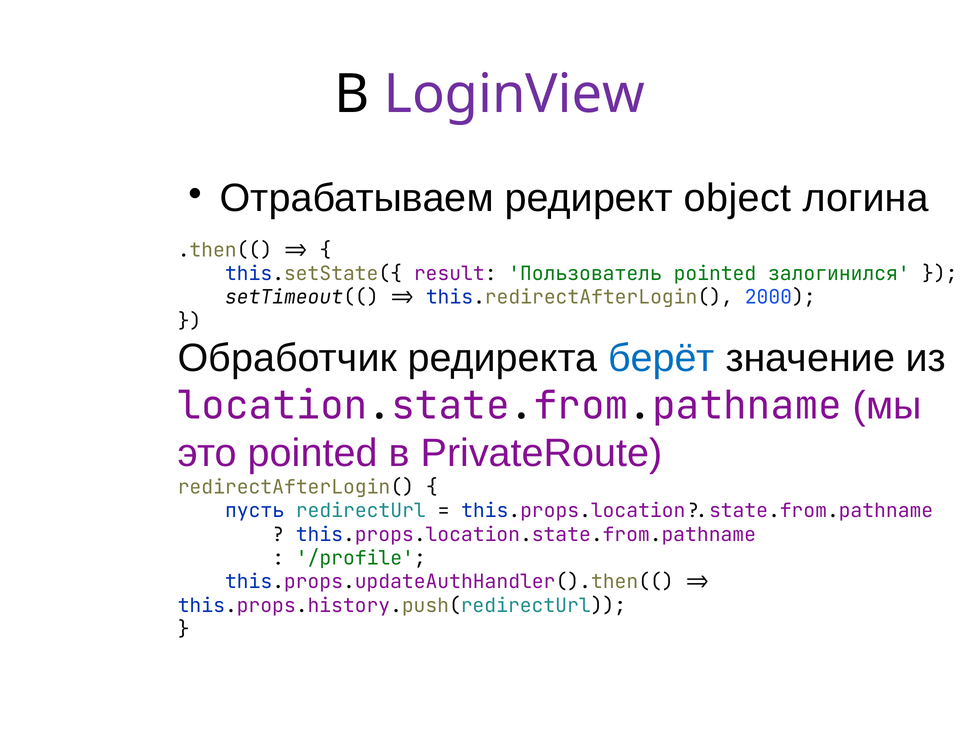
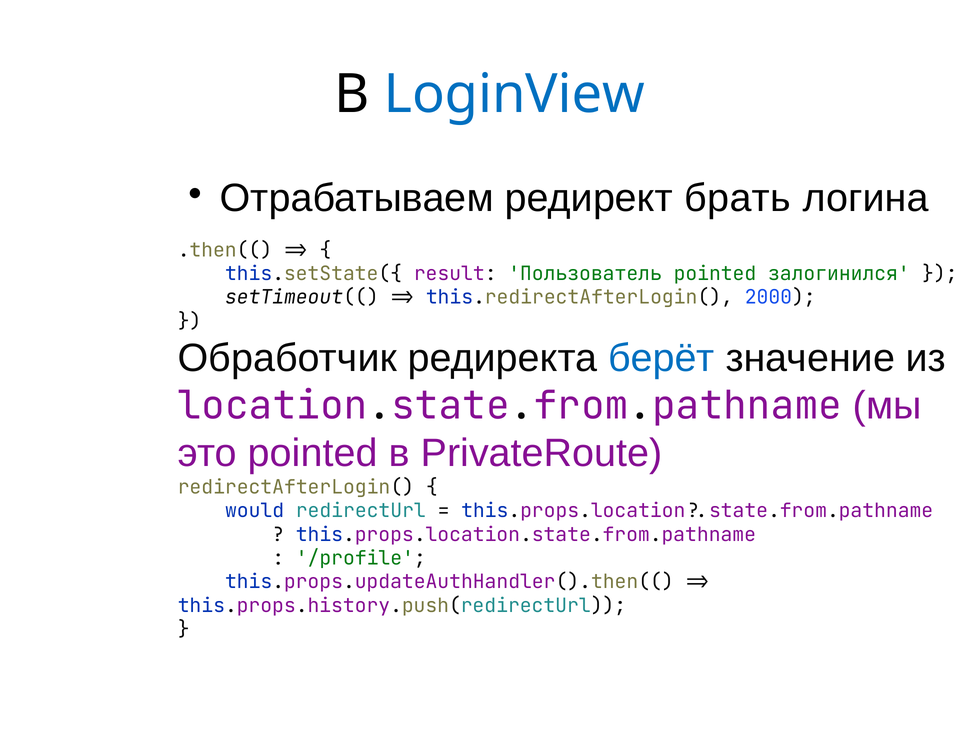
LoginView colour: purple -> blue (514, 94)
object: object -> брать (738, 198)
пусть: пусть -> would (255, 511)
